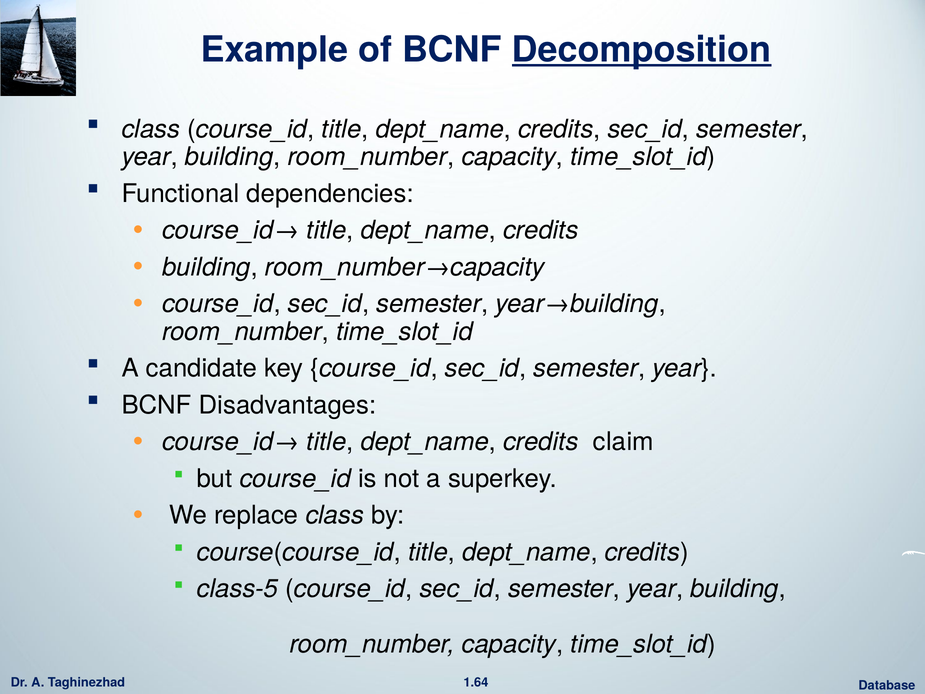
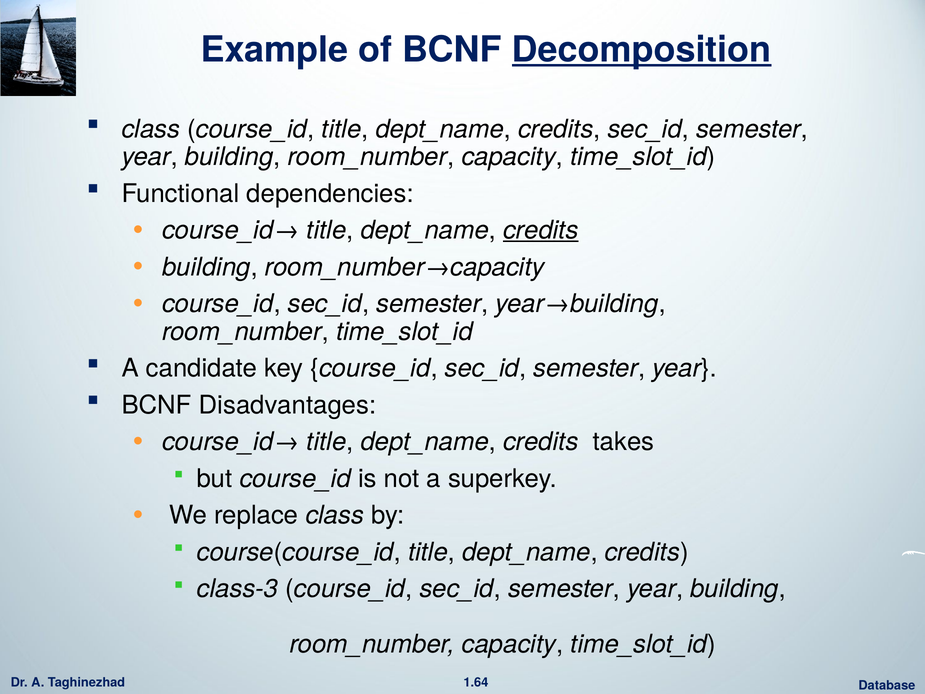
credits underline: none -> present (541, 230)
claim: claim -> takes (624, 442)
class-5: class-5 -> class-3 (238, 589)
